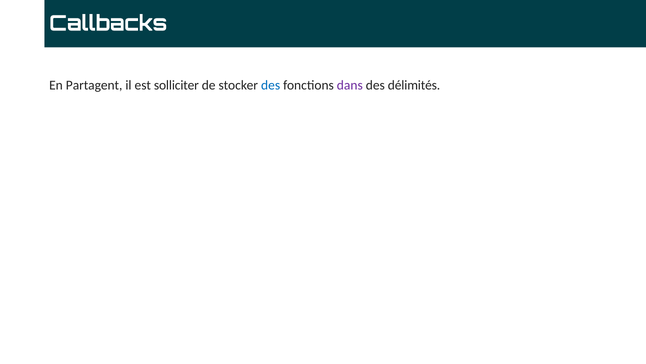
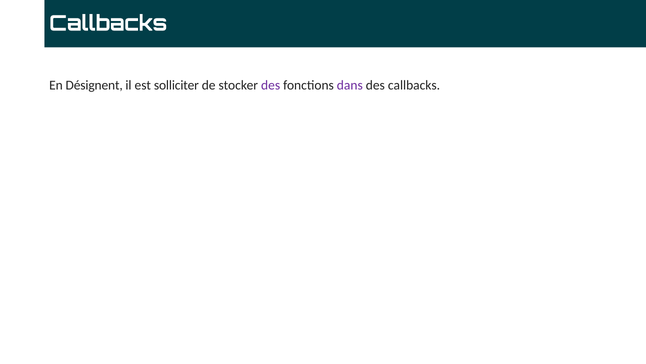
Partagent: Partagent -> Désignent (94, 85)
des colour: blue -> purple (271, 85)
des délimités: délimités -> callbacks (414, 85)
